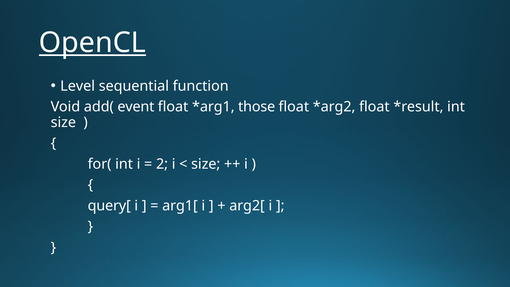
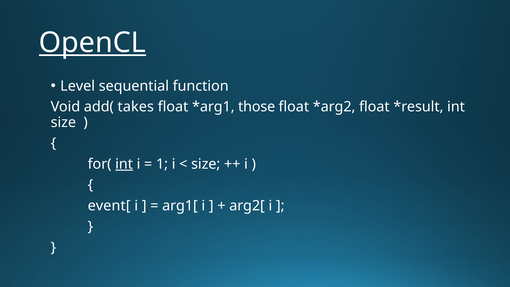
event: event -> takes (136, 107)
int underline: none -> present (124, 164)
2: 2 -> 1 (162, 164)
query[: query[ -> event[ (109, 206)
